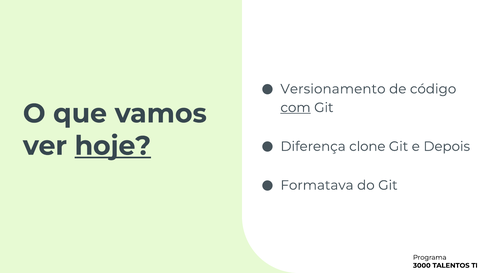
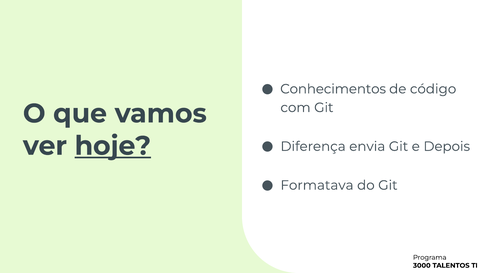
Versionamento: Versionamento -> Conhecimentos (333, 89)
com underline: present -> none (296, 107)
clone: clone -> envia (367, 146)
